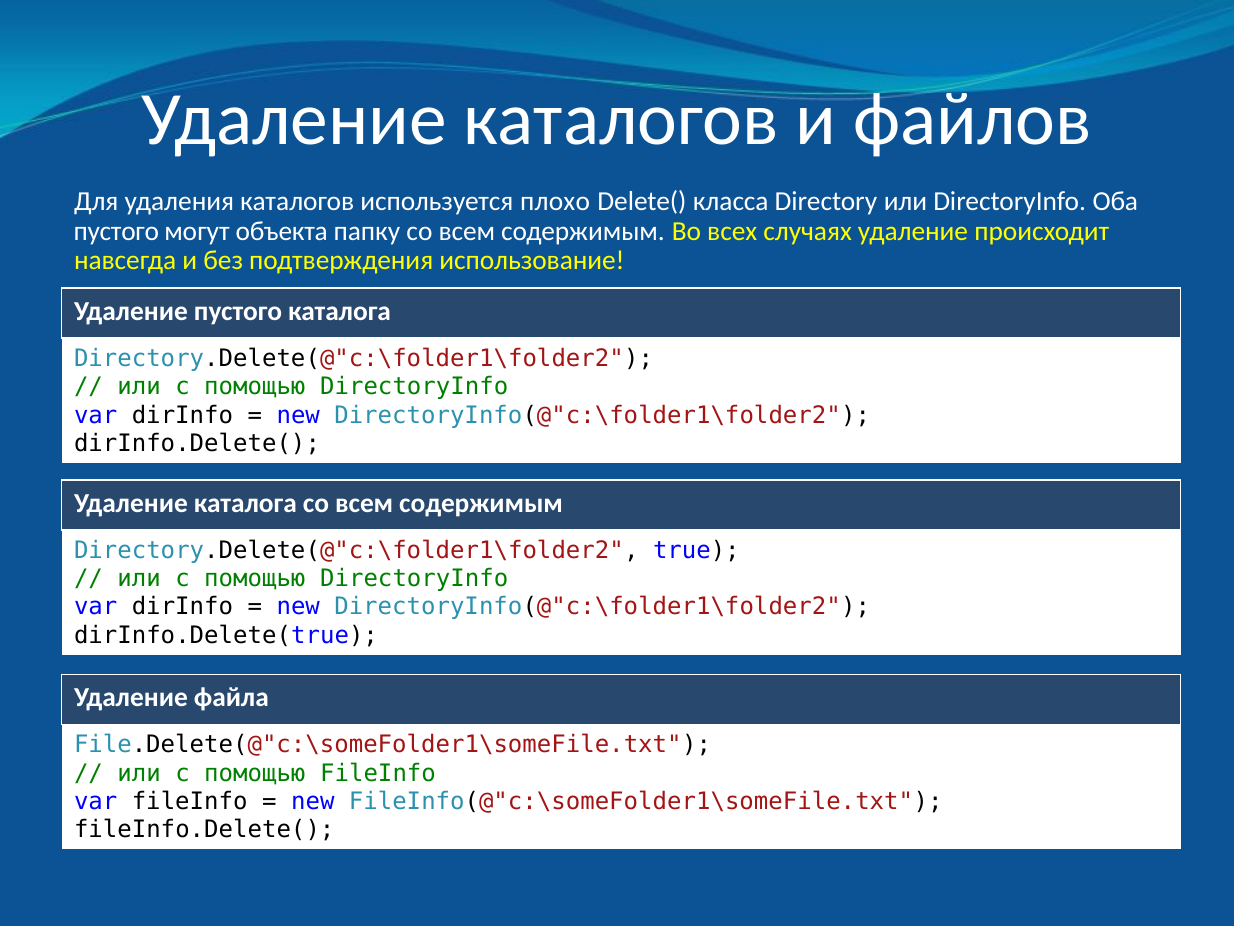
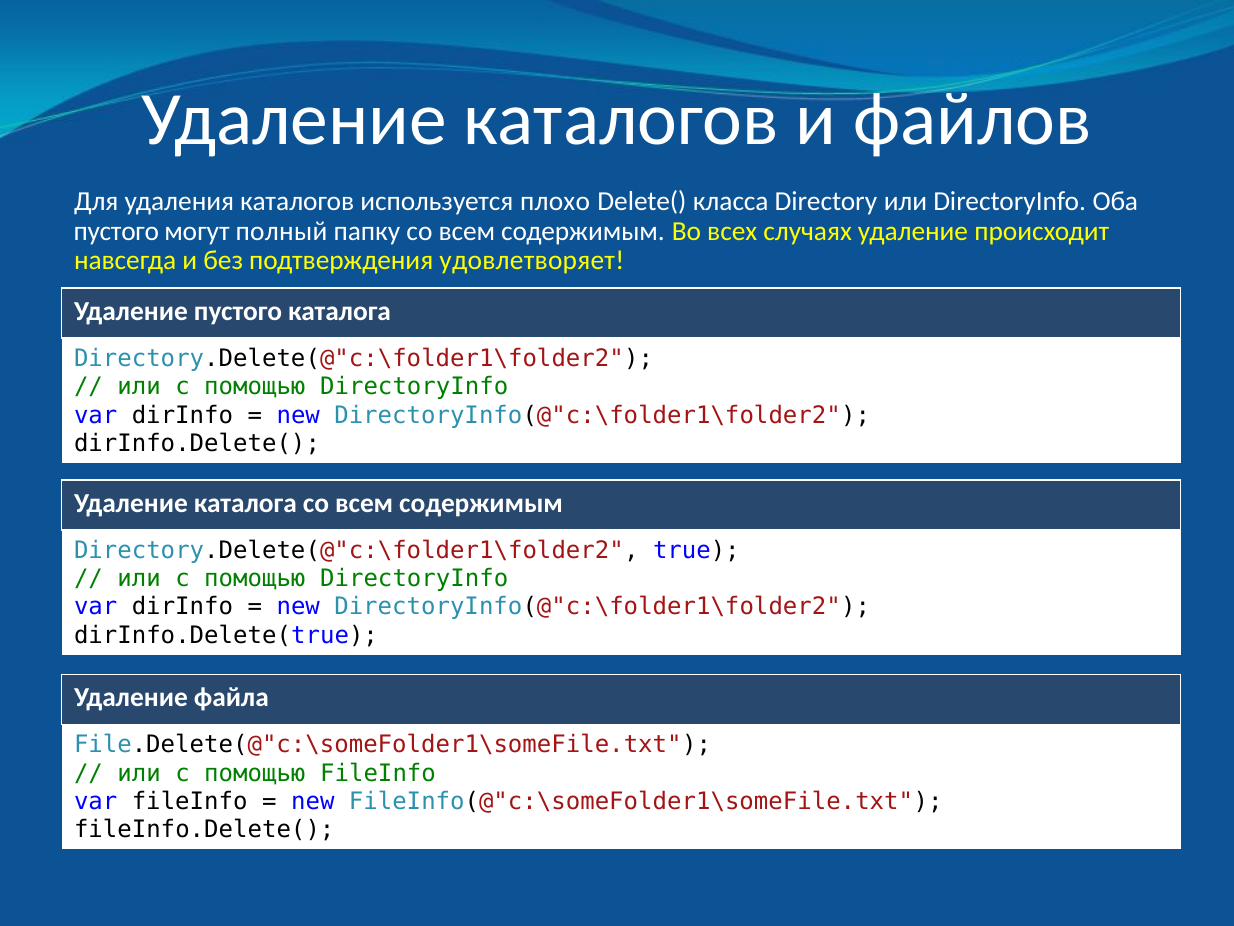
объекта: объекта -> полный (282, 231)
использование: использование -> удовлетворяет (532, 261)
